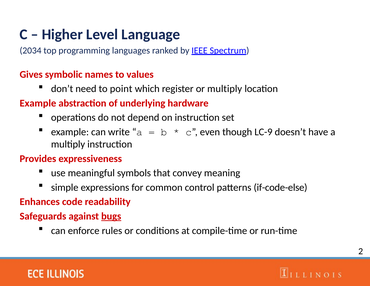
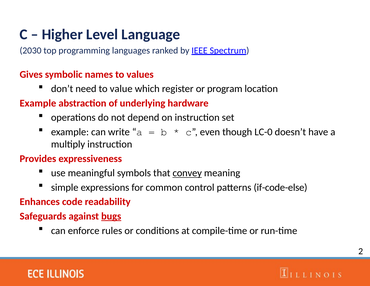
2034: 2034 -> 2030 (31, 51)
point: point -> value (121, 89)
or multiply: multiply -> program (225, 89)
LC-9: LC-9 -> LC-0 (263, 132)
convey underline: none -> present (187, 173)
